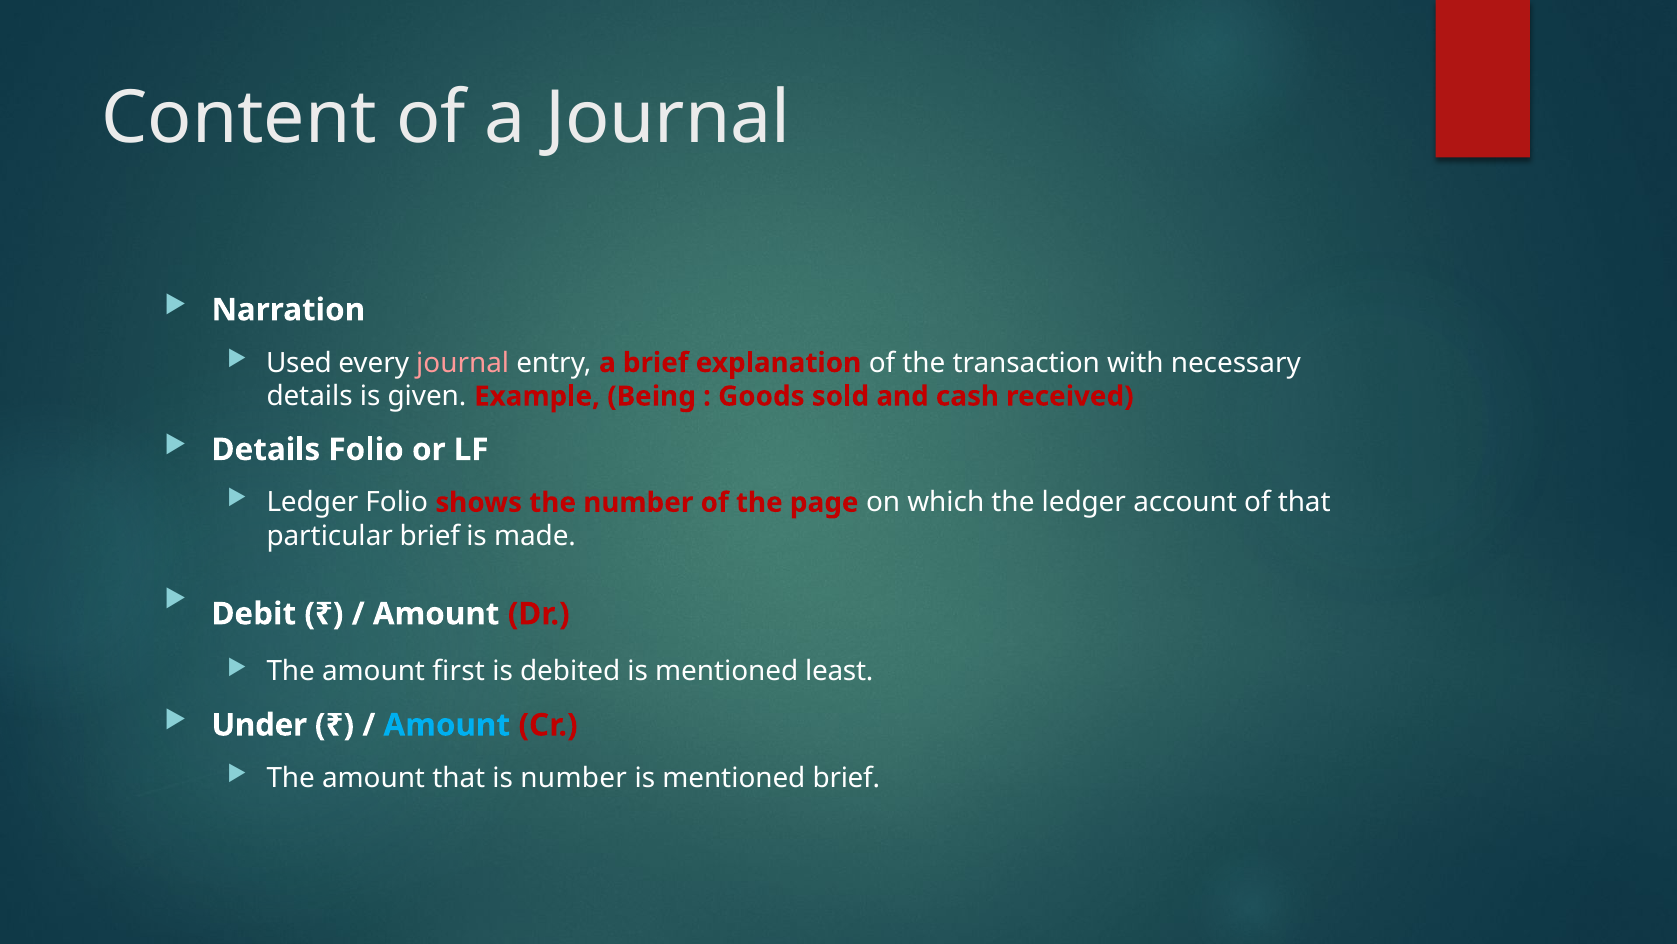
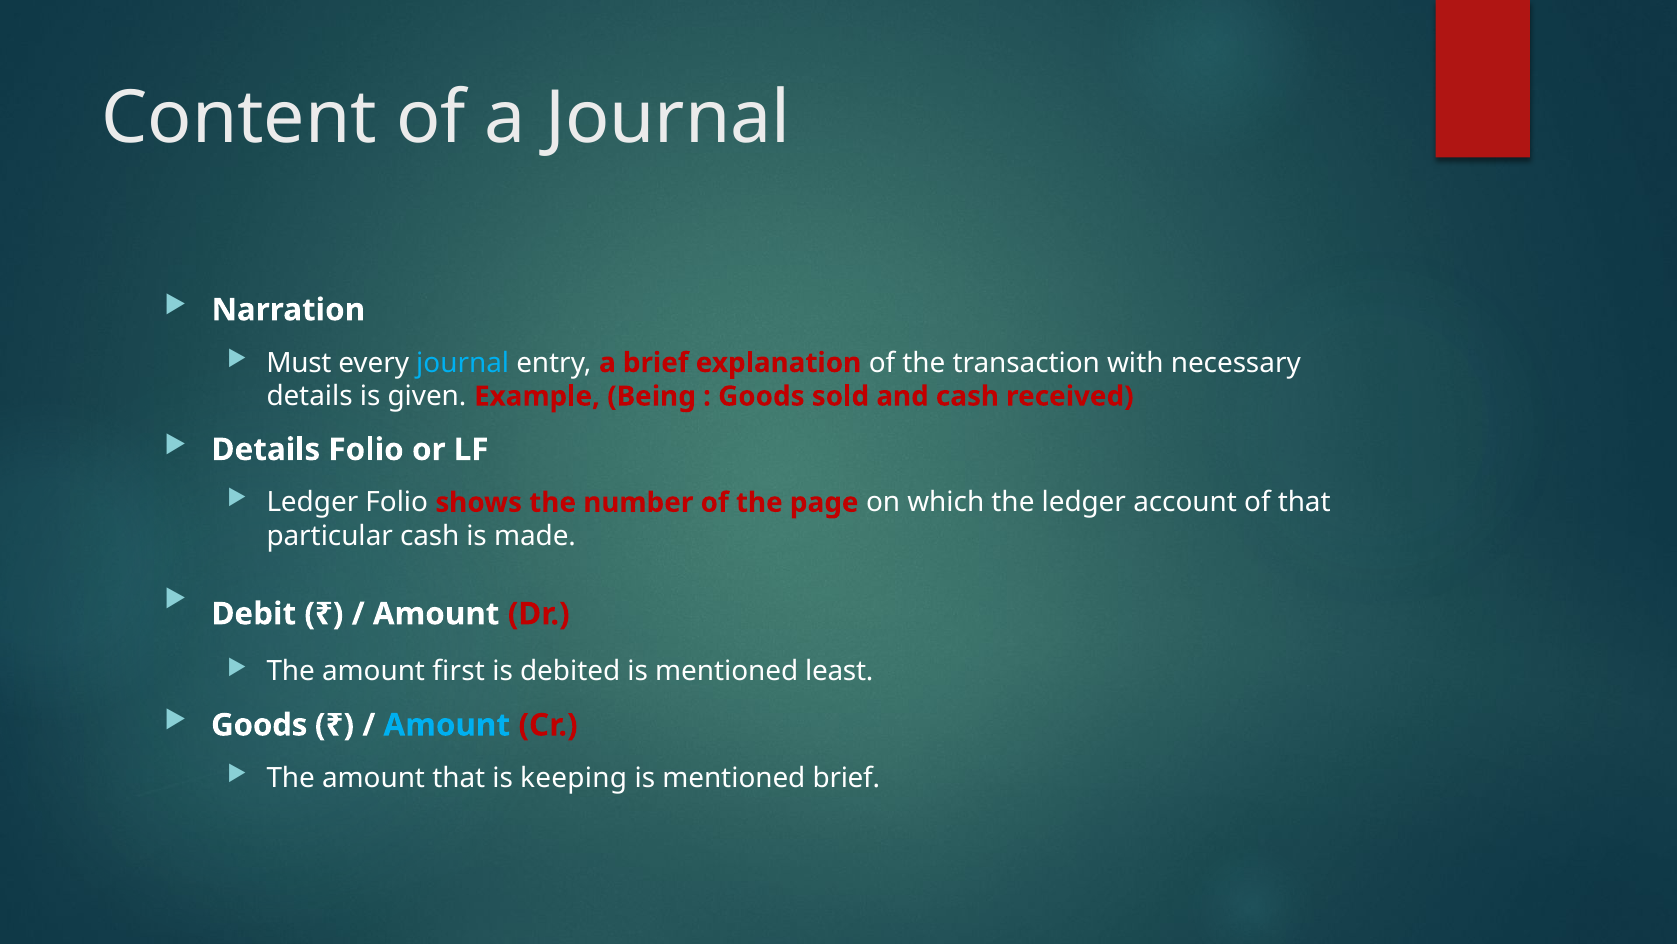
Used: Used -> Must (299, 363)
journal colour: pink -> light blue (463, 363)
particular brief: brief -> cash (430, 536)
Under: Under -> Goods (259, 725)
is number: number -> keeping (574, 777)
